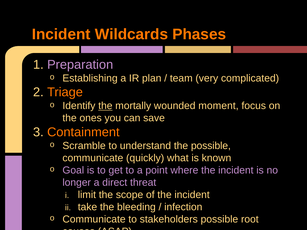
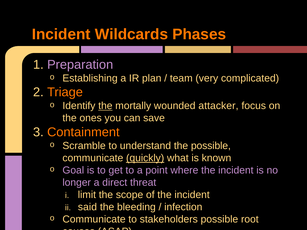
moment: moment -> attacker (218, 106)
quickly underline: none -> present (145, 158)
take: take -> said (87, 207)
